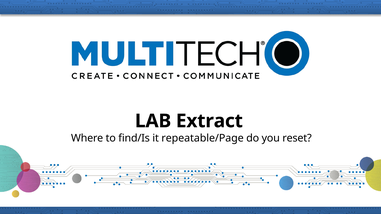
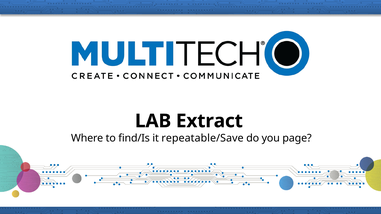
repeatable/Page: repeatable/Page -> repeatable/Save (203, 138)
reset: reset -> page (297, 138)
